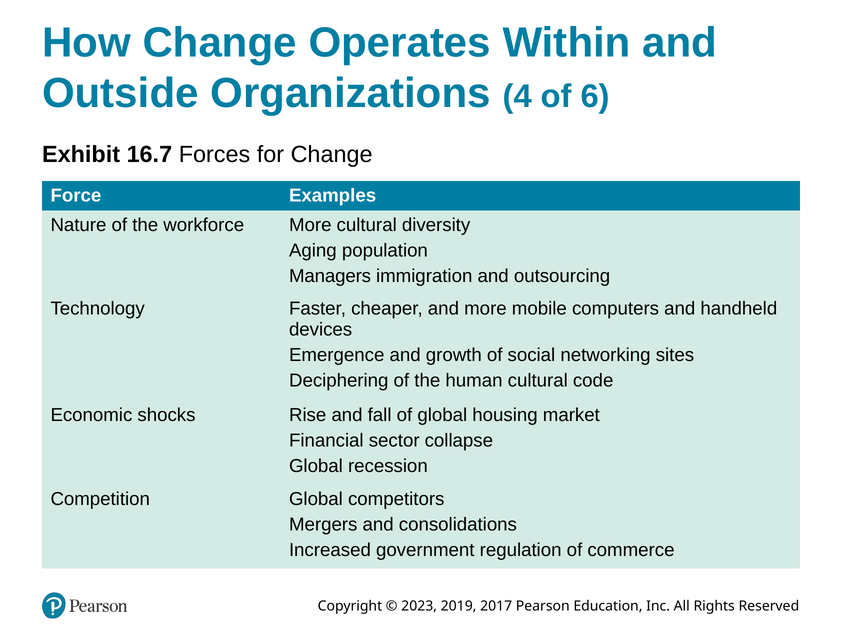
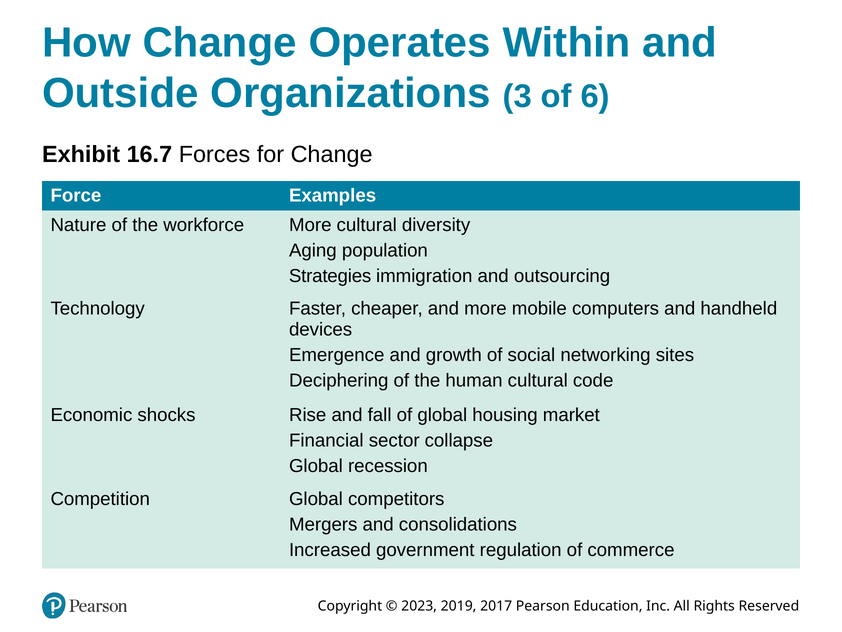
4: 4 -> 3 (517, 96)
Managers: Managers -> Strategies (330, 276)
